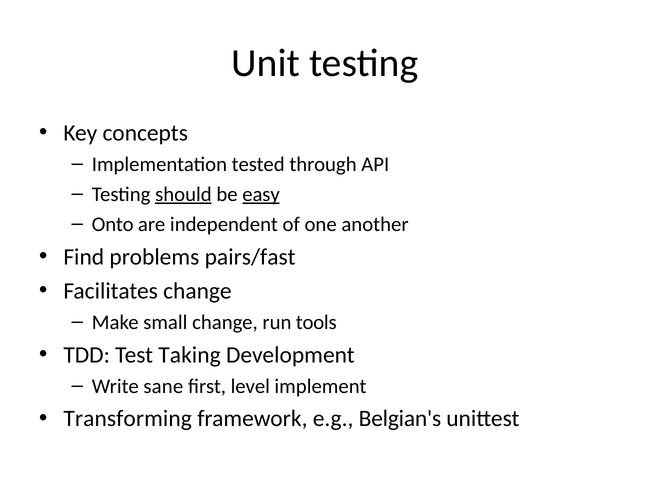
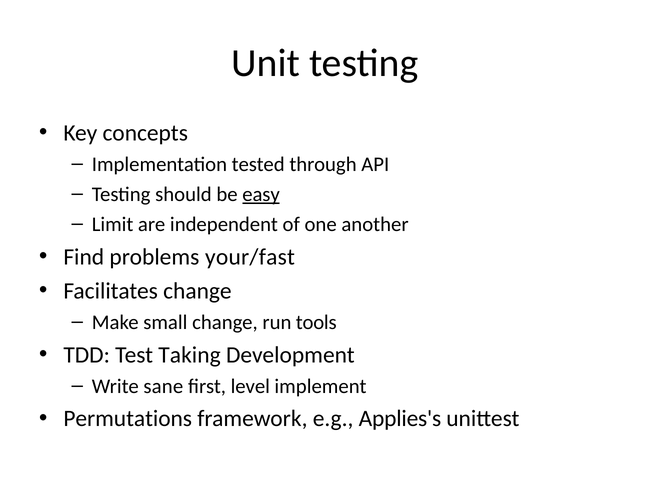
should underline: present -> none (183, 194)
Onto: Onto -> Limit (113, 224)
pairs/fast: pairs/fast -> your/fast (250, 257)
Transforming: Transforming -> Permutations (128, 418)
Belgian's: Belgian's -> Applies's (400, 418)
